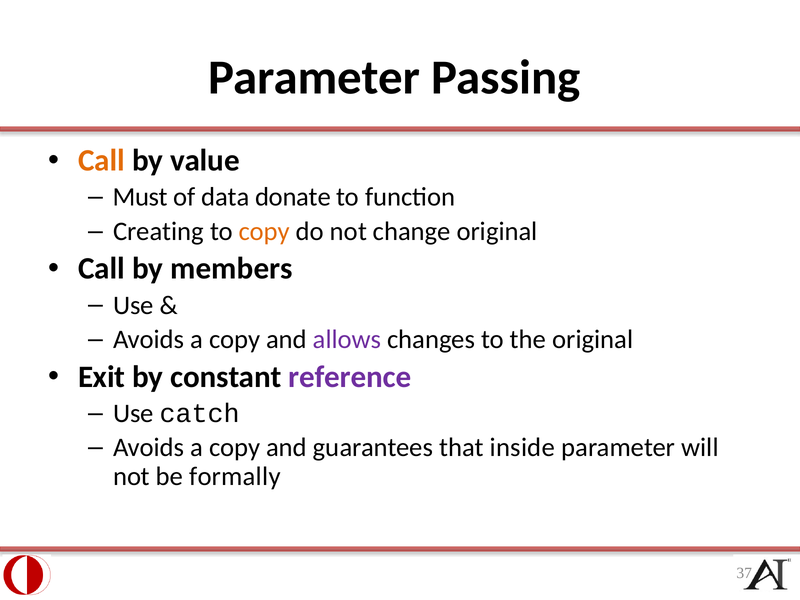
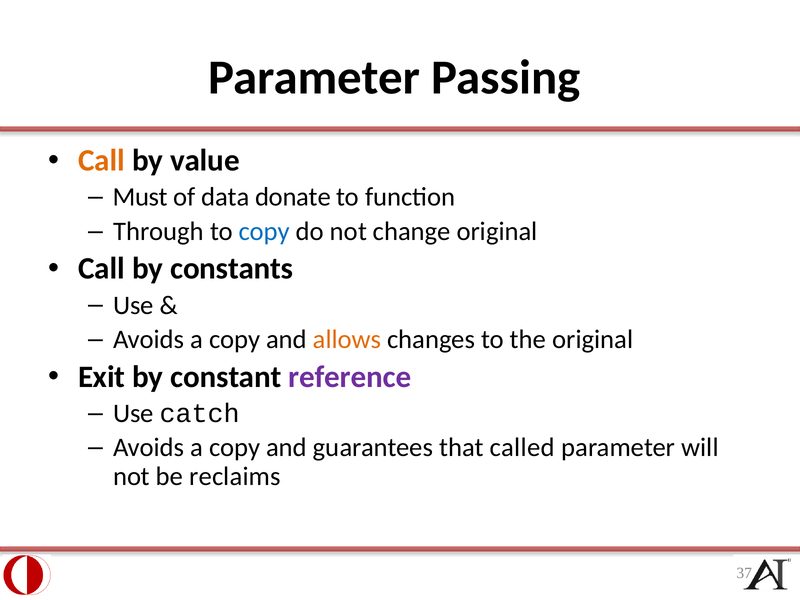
Creating: Creating -> Through (158, 231)
copy colour: orange -> blue (264, 231)
members: members -> constants (232, 269)
allows colour: purple -> orange (347, 339)
inside: inside -> called (522, 447)
formally: formally -> reclaims (235, 476)
